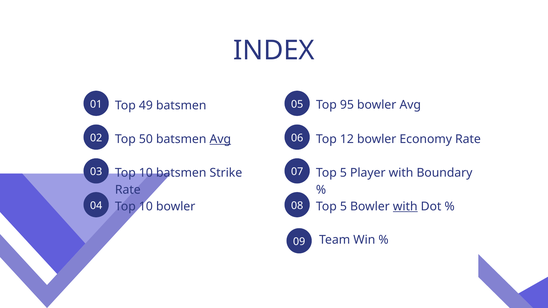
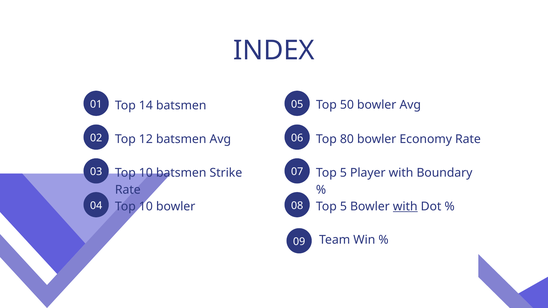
95: 95 -> 50 (347, 105)
49: 49 -> 14 (146, 105)
50: 50 -> 12 (146, 139)
Avg underline: present -> none (220, 139)
12: 12 -> 80 (347, 139)
